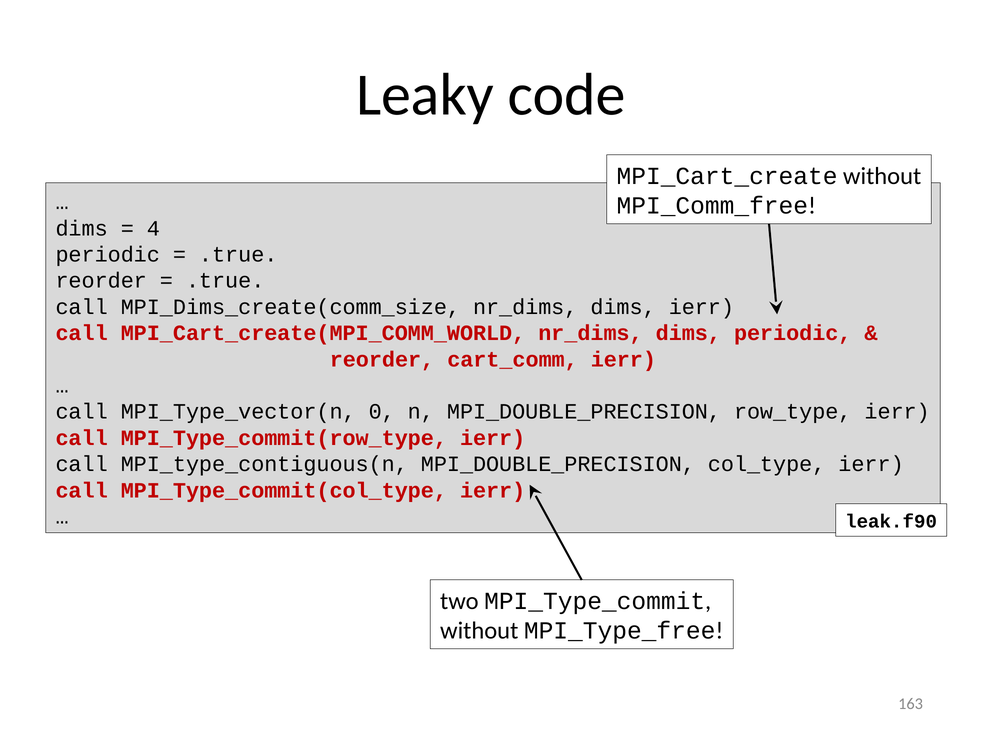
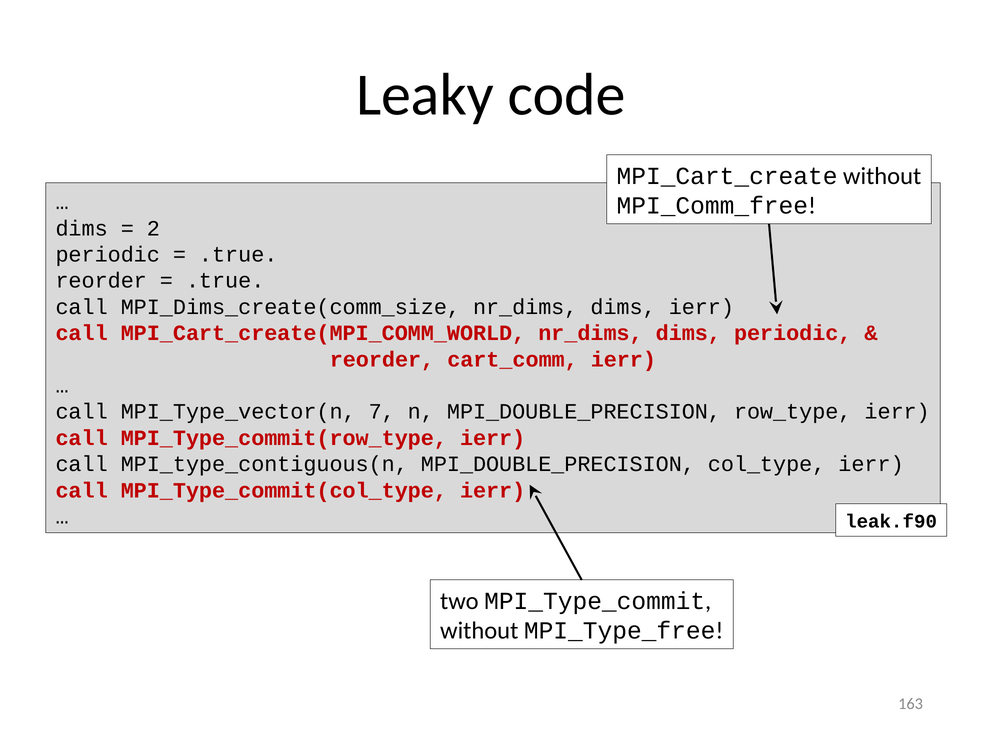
4: 4 -> 2 (153, 228)
0: 0 -> 7 (382, 411)
